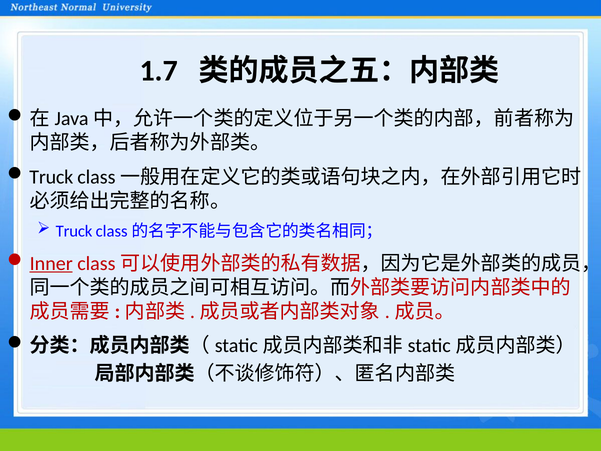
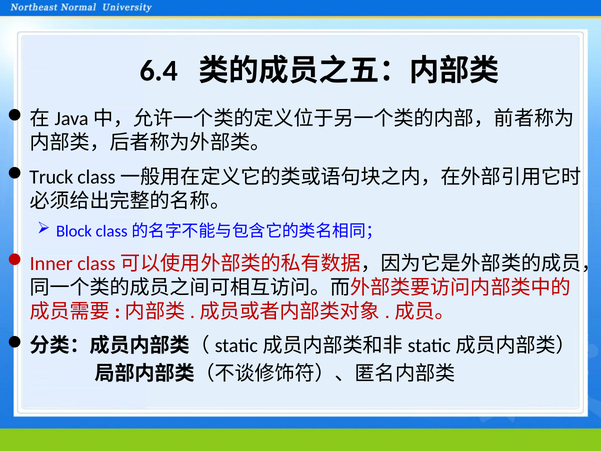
1.7: 1.7 -> 6.4 (159, 71)
Truck: Truck -> Block (74, 231)
Inner underline: present -> none (51, 263)
